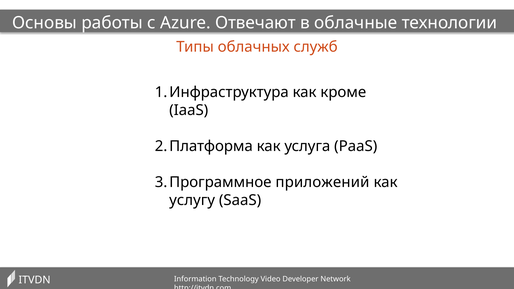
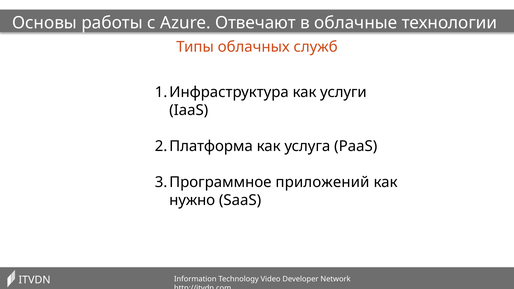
кроме: кроме -> услуги (343, 92)
услугу: услугу -> нужно (192, 200)
